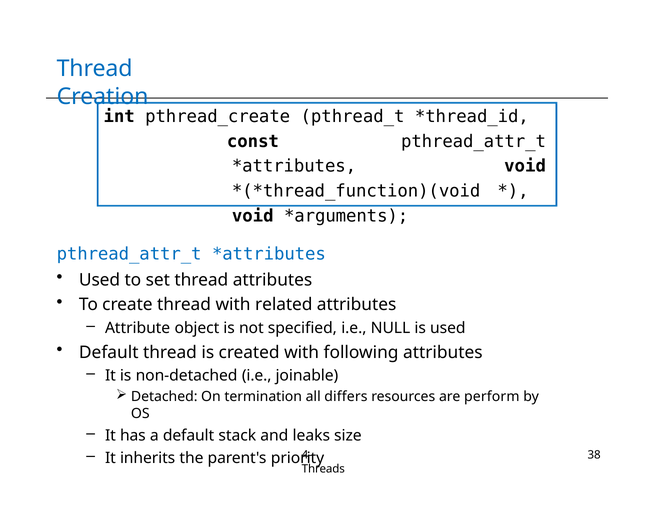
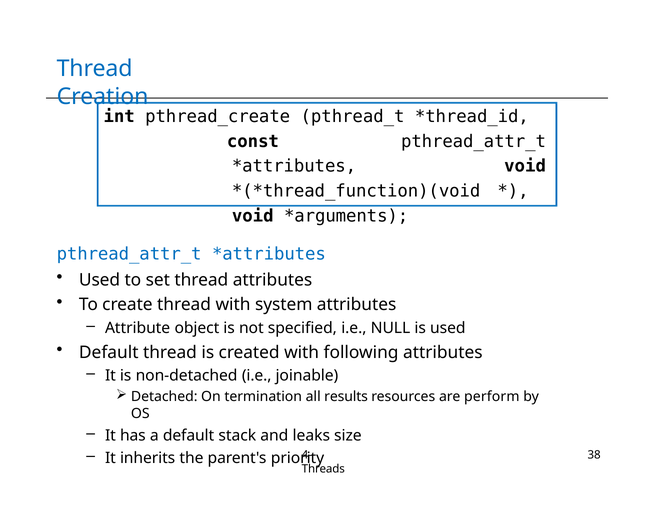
related: related -> system (284, 305)
differs: differs -> results (346, 397)
